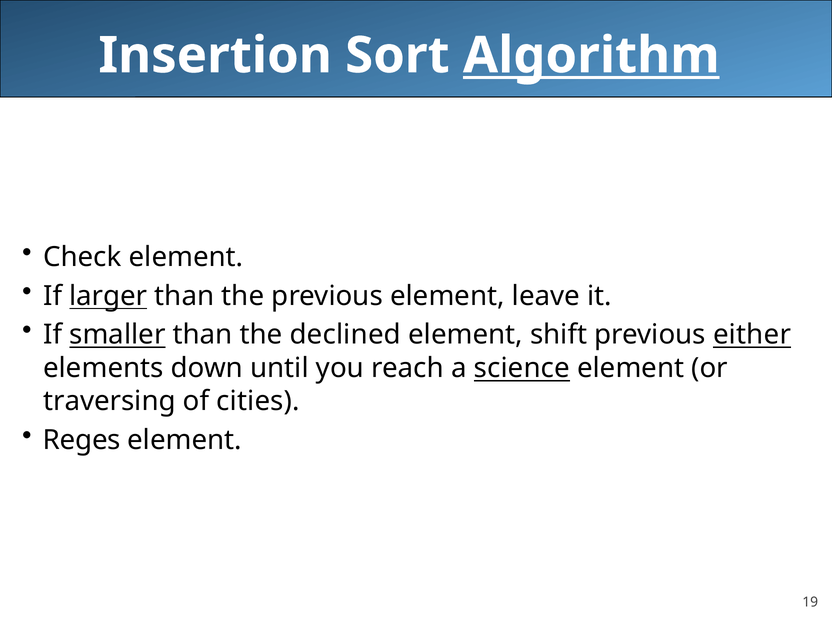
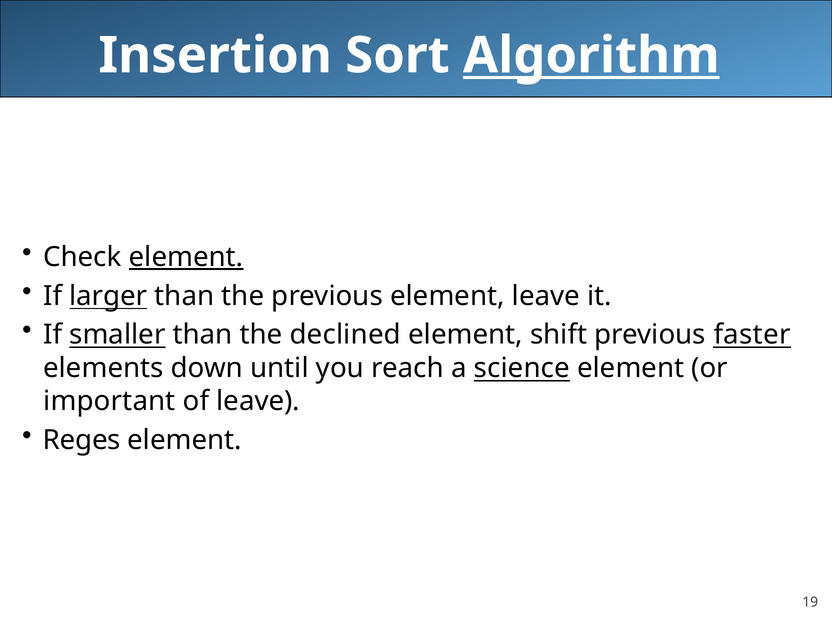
element underline: none -> present (186, 257)
either: either -> faster (752, 335)
traversing: traversing -> important (109, 401)
of cities: cities -> leave (258, 401)
